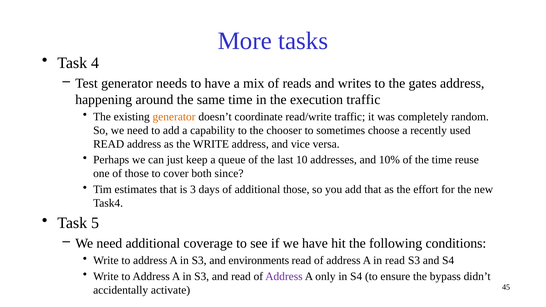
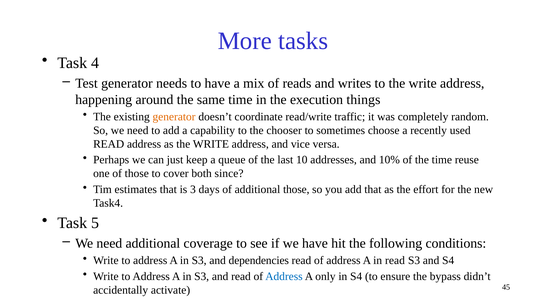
to the gates: gates -> write (423, 83)
execution traffic: traffic -> things (363, 100)
environments: environments -> dependencies (259, 261)
Address colour: purple -> blue (284, 276)
